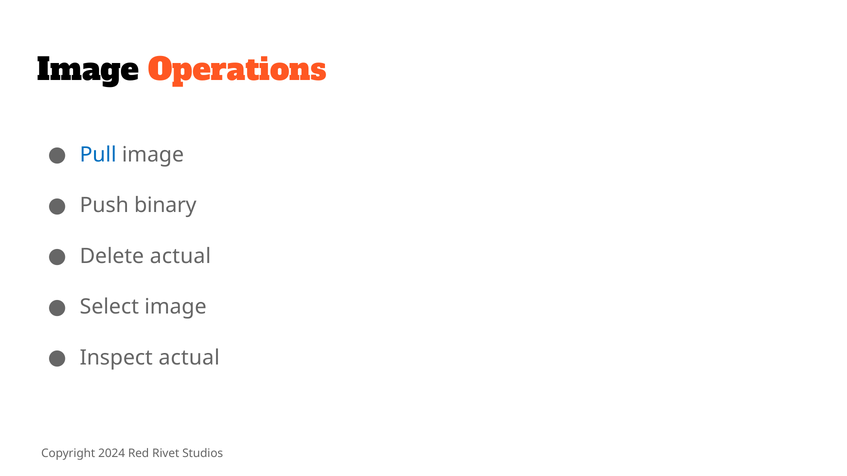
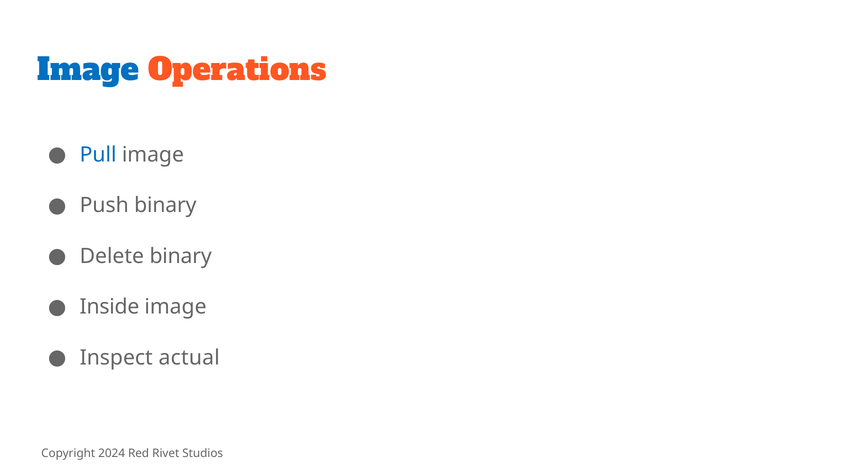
Image colour: black -> blue (88, 70)
Delete actual: actual -> binary (181, 256)
Select: Select -> Inside (109, 307)
